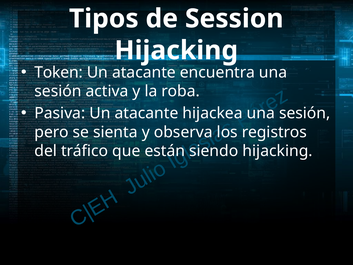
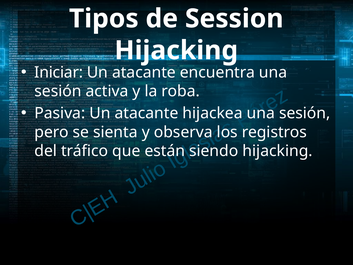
Token: Token -> Iniciar (59, 72)
